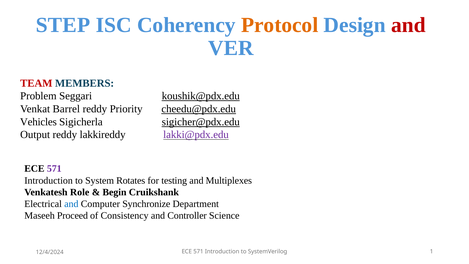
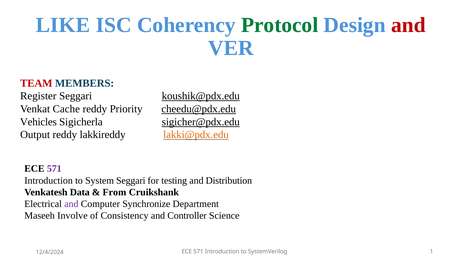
STEP: STEP -> LIKE (63, 25)
Protocol colour: orange -> green (280, 25)
Problem: Problem -> Register (38, 96)
Barrel: Barrel -> Cache (66, 109)
lakki@pdx.edu colour: purple -> orange (196, 135)
System Rotates: Rotates -> Seggari (131, 180)
Multiplexes: Multiplexes -> Distribution (229, 180)
Role: Role -> Data (80, 192)
Begin: Begin -> From (114, 192)
and colour: blue -> purple (71, 204)
Proceed: Proceed -> Involve (72, 216)
